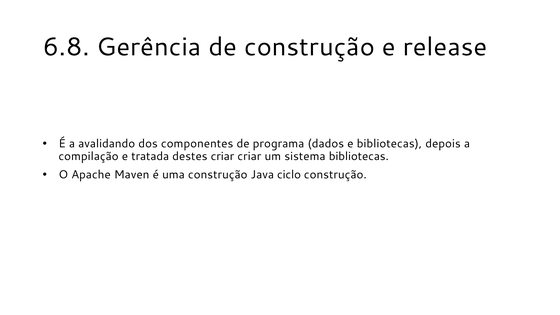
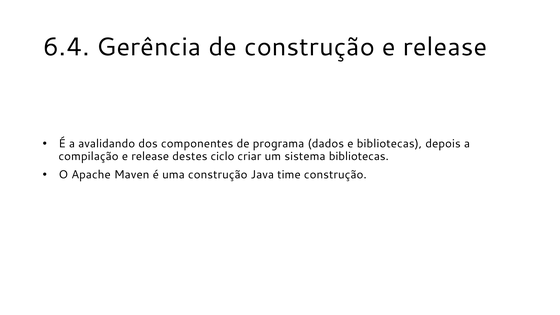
6.8: 6.8 -> 6.4 (66, 47)
compilação e tratada: tratada -> release (150, 156)
destes criar: criar -> ciclo (223, 156)
ciclo: ciclo -> time (289, 175)
